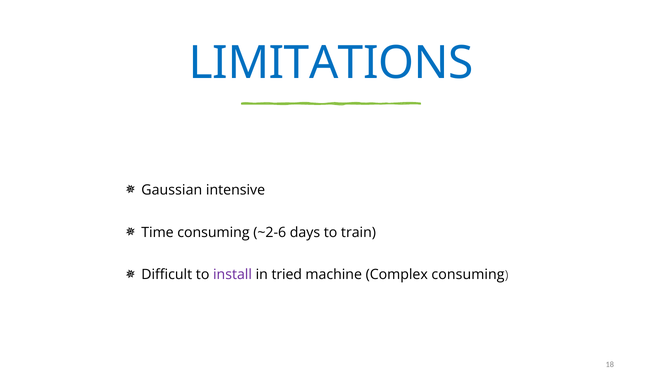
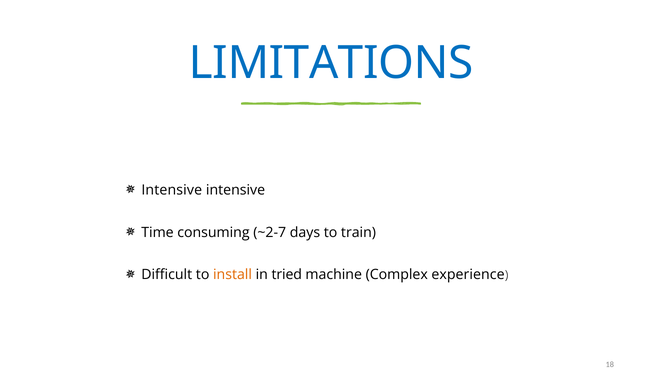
Gaussian: Gaussian -> Intensive (172, 190)
~2-6: ~2-6 -> ~2-7 (270, 232)
install colour: purple -> orange (233, 275)
Complex consuming: consuming -> experience (468, 275)
